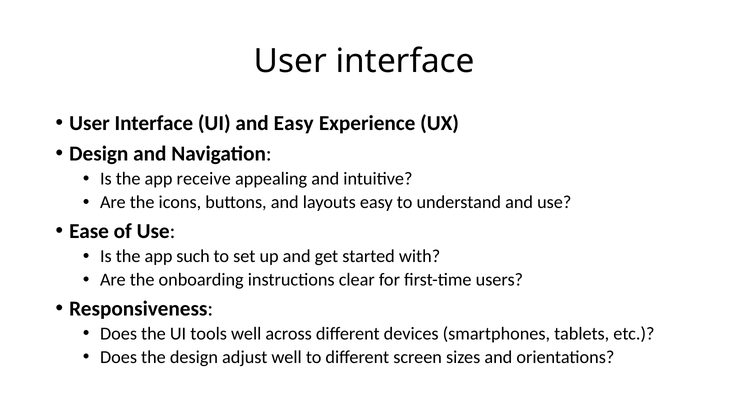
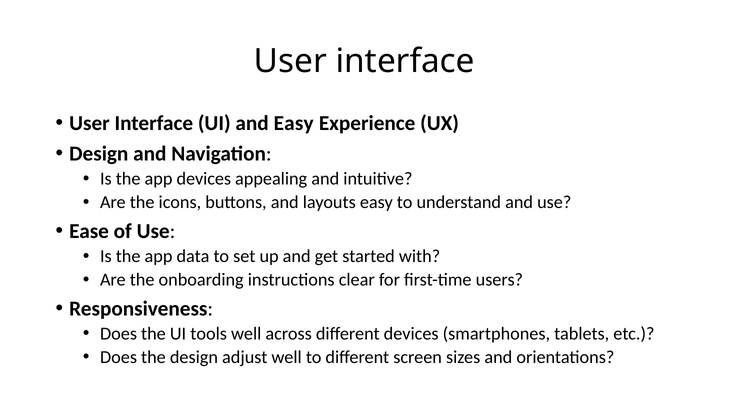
app receive: receive -> devices (204, 179)
such: such -> data (193, 256)
